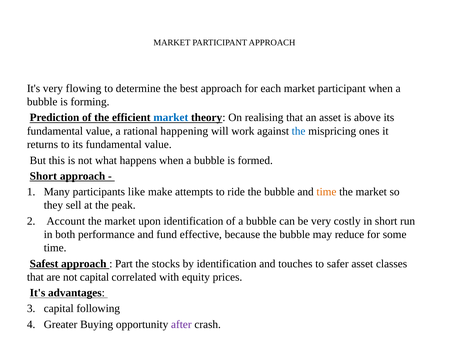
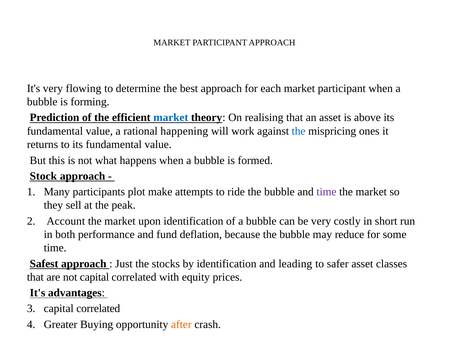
Short: Short -> Stock (43, 176)
like: like -> plot (137, 192)
time colour: orange -> purple (326, 192)
effective: effective -> deflation (201, 234)
Part: Part -> Just (124, 263)
touches: touches -> leading (295, 263)
following: following -> correlated (98, 308)
after colour: purple -> orange (181, 324)
